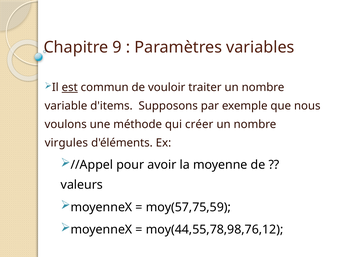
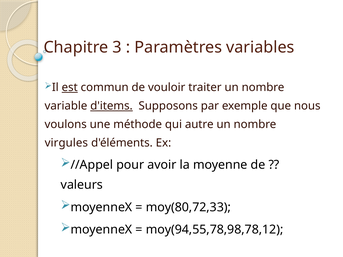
9: 9 -> 3 (117, 47)
d'items underline: none -> present (111, 106)
créer: créer -> autre (199, 125)
moy(57,75,59: moy(57,75,59 -> moy(80,72,33 (188, 207)
moy(44,55,78,98,76,12: moy(44,55,78,98,76,12 -> moy(94,55,78,98,78,12 (215, 230)
